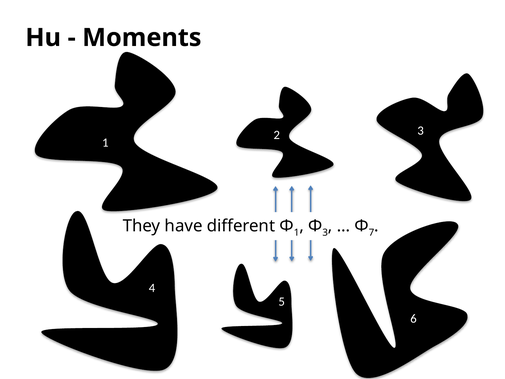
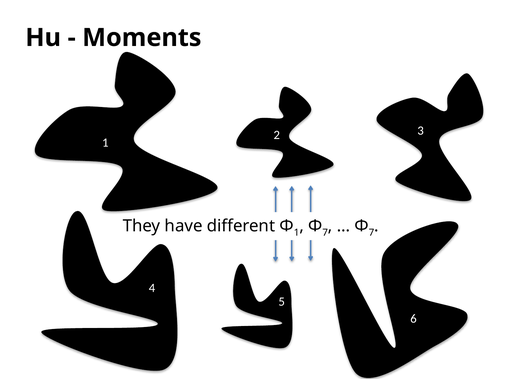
3: 3 -> 7 (325, 232)
